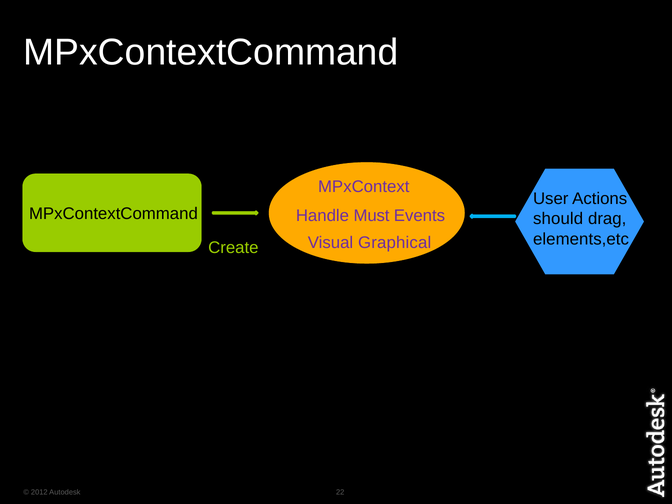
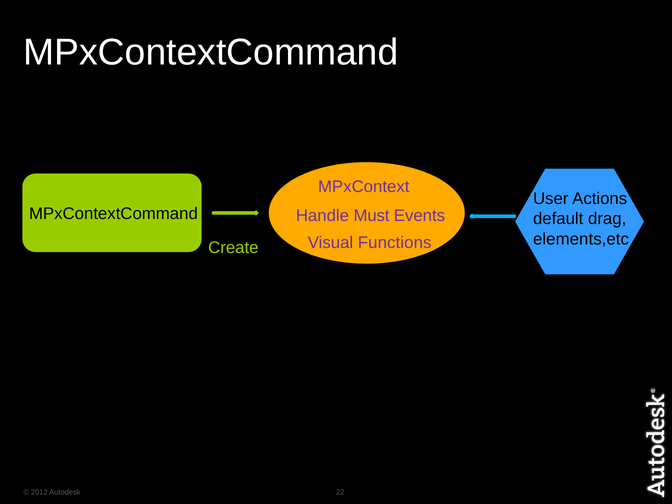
should: should -> default (558, 219)
Graphical: Graphical -> Functions (395, 243)
